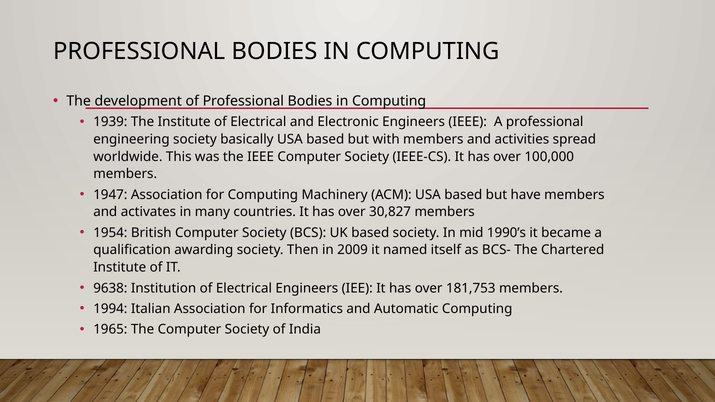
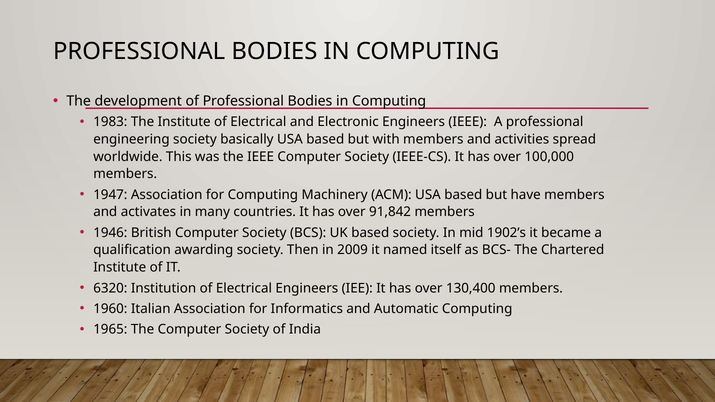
1939: 1939 -> 1983 (110, 122)
30,827: 30,827 -> 91,842 (390, 212)
1954: 1954 -> 1946 (110, 233)
1990’s: 1990’s -> 1902’s (506, 233)
9638: 9638 -> 6320 (110, 288)
181,753: 181,753 -> 130,400 (471, 288)
1994: 1994 -> 1960 (110, 309)
